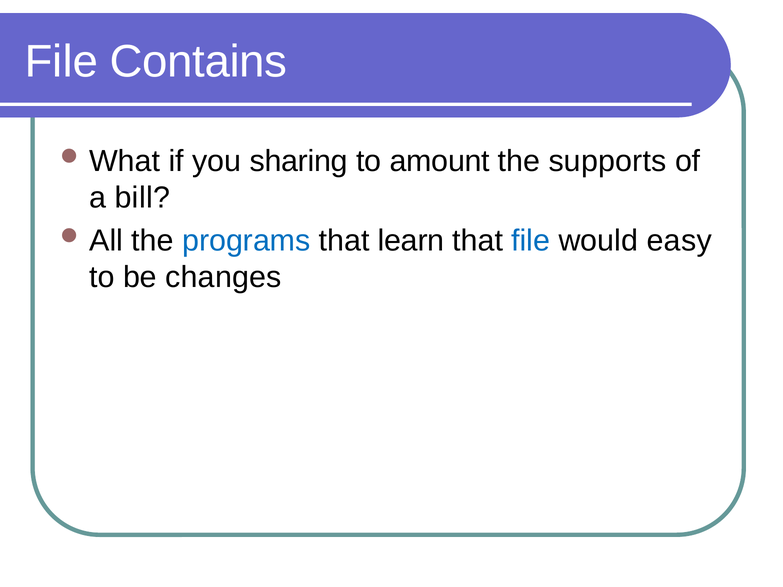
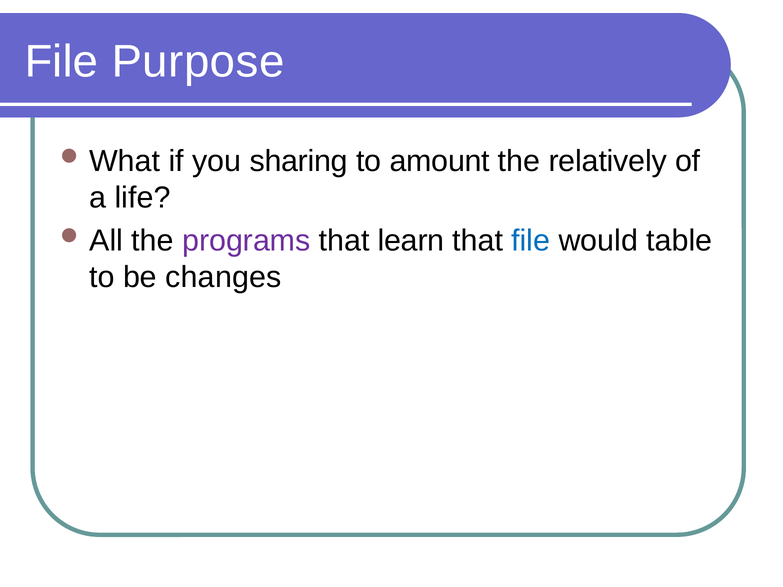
Contains: Contains -> Purpose (198, 62)
supports: supports -> relatively (608, 161)
bill: bill -> life (143, 198)
programs colour: blue -> purple (246, 241)
easy: easy -> table (679, 241)
